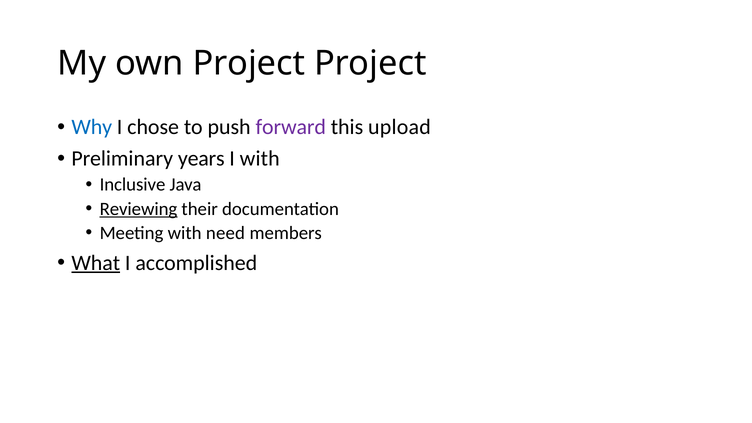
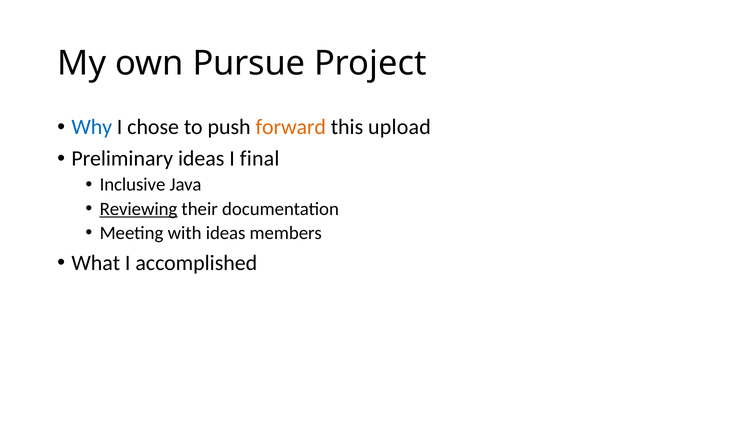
own Project: Project -> Pursue (249, 63)
forward colour: purple -> orange (291, 127)
Preliminary years: years -> ideas (201, 159)
I with: with -> final (260, 159)
with need: need -> ideas (226, 233)
What underline: present -> none (96, 263)
